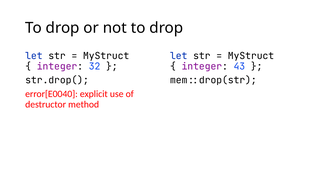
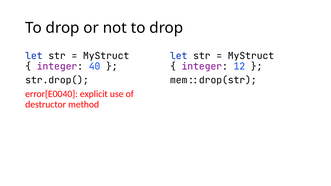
32: 32 -> 40 (95, 66)
43: 43 -> 12 (239, 66)
